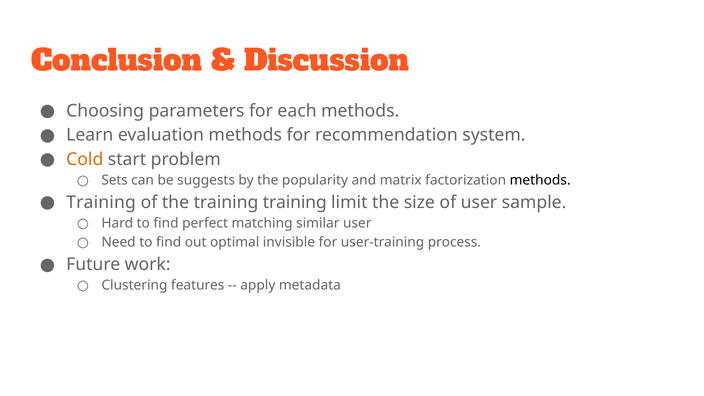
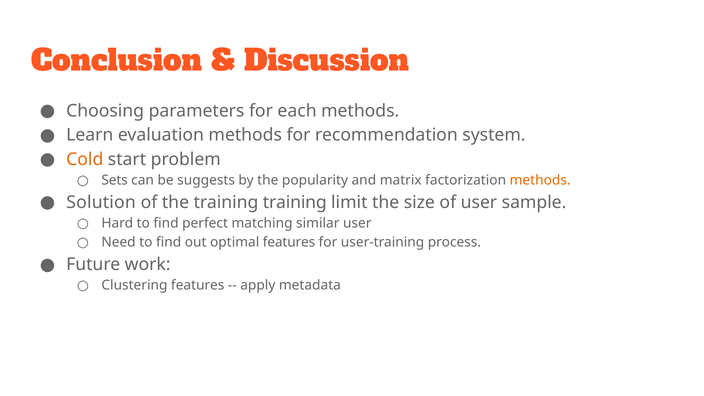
methods colour: black -> orange (540, 180)
Training: Training -> Solution (101, 202)
optimal invisible: invisible -> features (289, 242)
